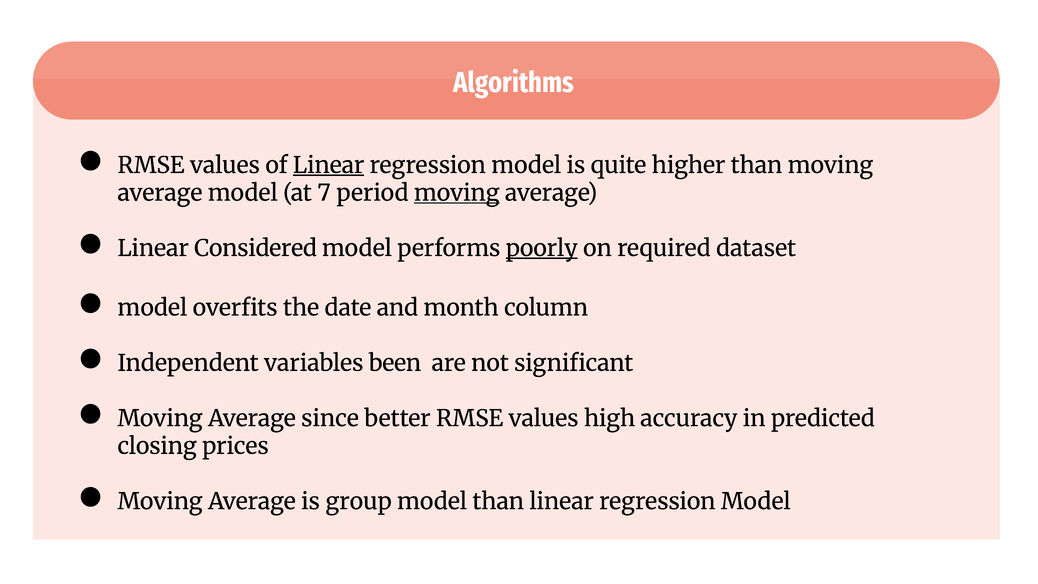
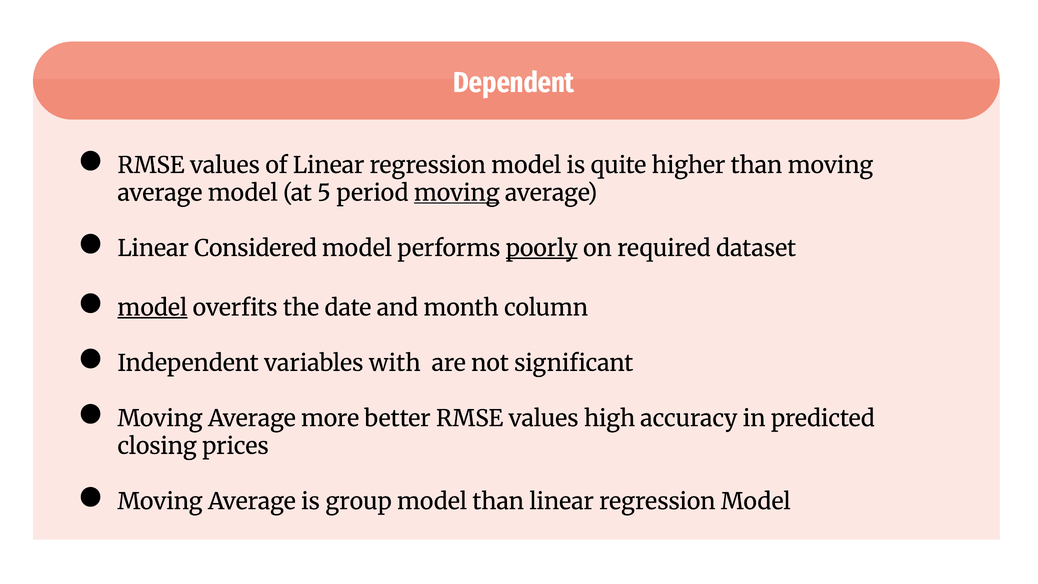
Algorithms: Algorithms -> Dependent (514, 83)
Linear underline: present -> none (329, 165)
7: 7 -> 5 (324, 193)
model underline: none -> present (152, 308)
been: been -> with (395, 363)
since: since -> more (330, 419)
